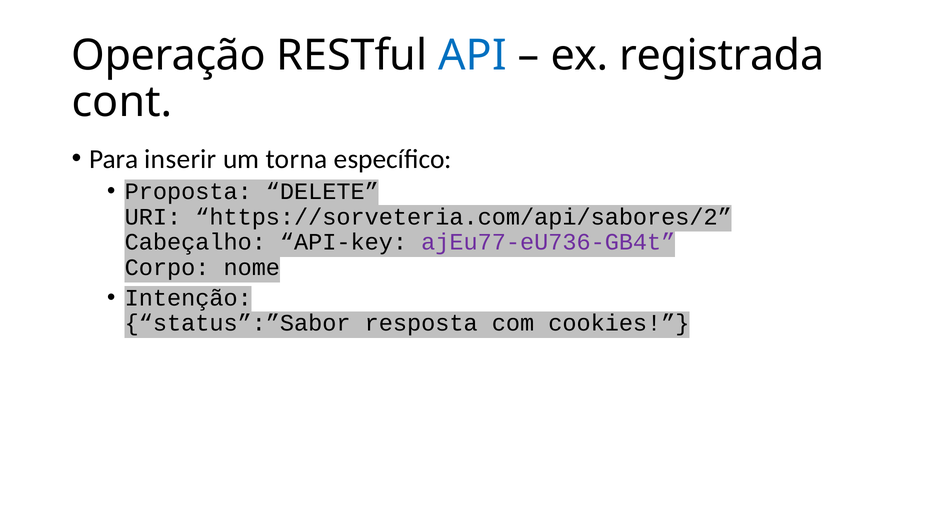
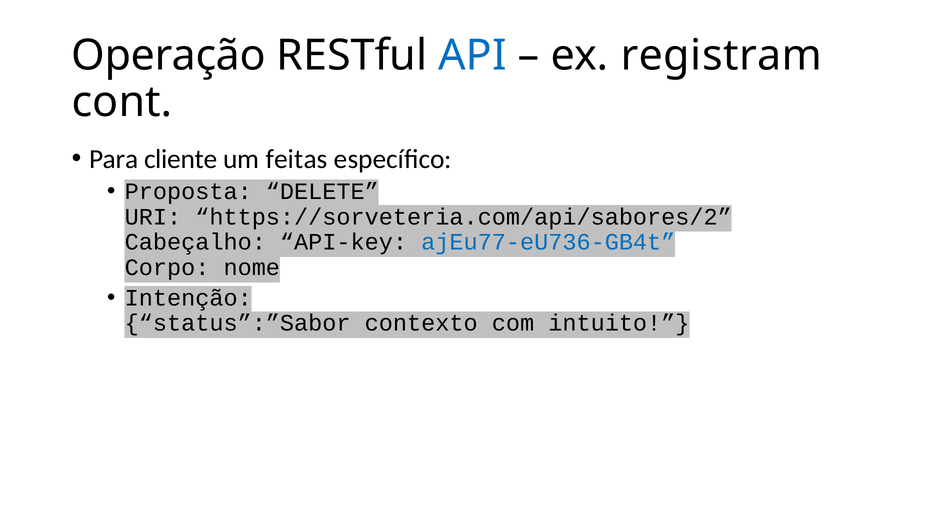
registrada: registrada -> registram (721, 56)
inserir: inserir -> cliente (181, 159)
torna: torna -> feitas (297, 159)
ajEu77-eU736-GB4t colour: purple -> blue (548, 242)
resposta: resposta -> contexto (421, 323)
cookies: cookies -> intuito (619, 323)
